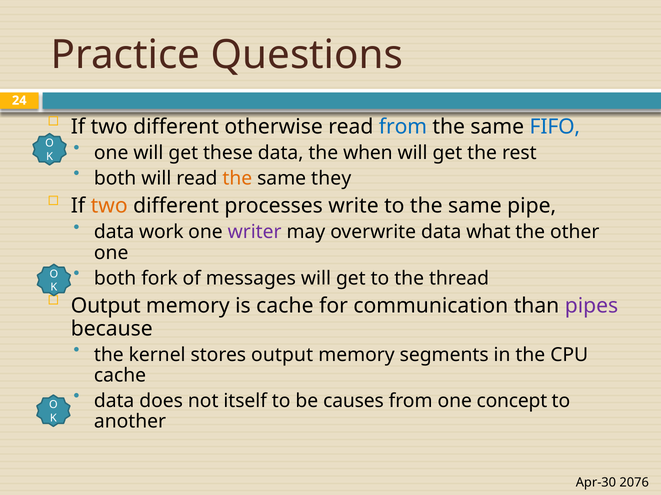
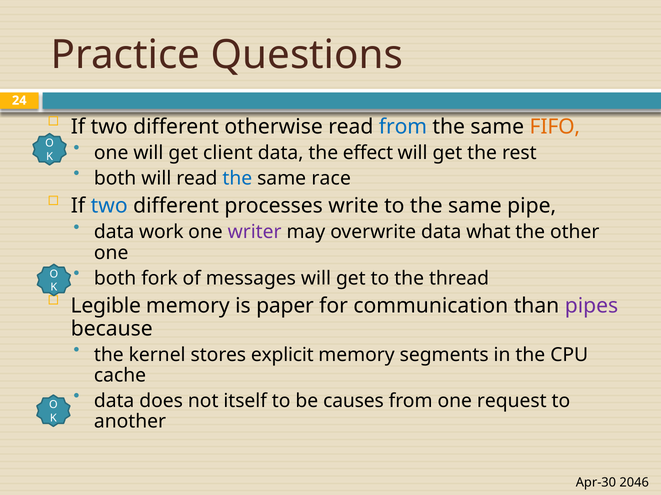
FIFO colour: blue -> orange (555, 127)
these: these -> client (228, 153)
when: when -> effect (368, 153)
the colour: orange -> blue (237, 178)
they: they -> race (331, 178)
two colour: orange -> blue (109, 206)
Output: Output -> Legible (106, 306)
is cache: cache -> paper (285, 306)
stores output: output -> explicit (282, 355)
concept: concept -> request (512, 401)
2076: 2076 -> 2046 (634, 483)
